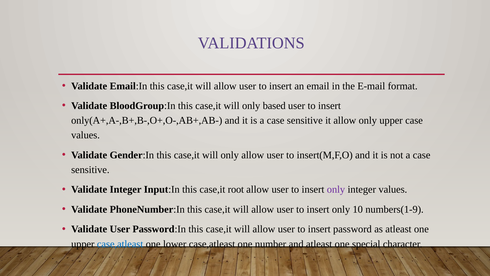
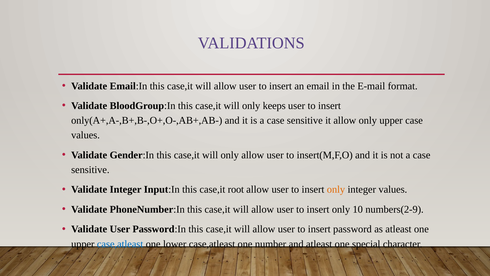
based: based -> keeps (274, 106)
only colour: purple -> orange (336, 189)
numbers(1-9: numbers(1-9 -> numbers(2-9 (395, 209)
